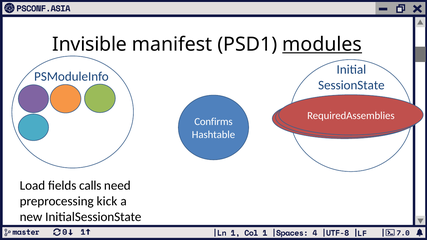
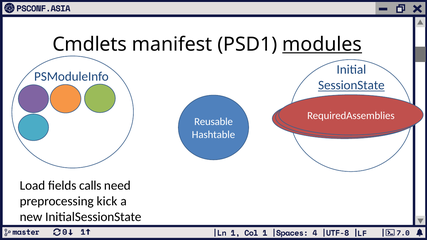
Invisible: Invisible -> Cmdlets (90, 44)
SessionState underline: none -> present (351, 85)
Confirms: Confirms -> Reusable (214, 122)
